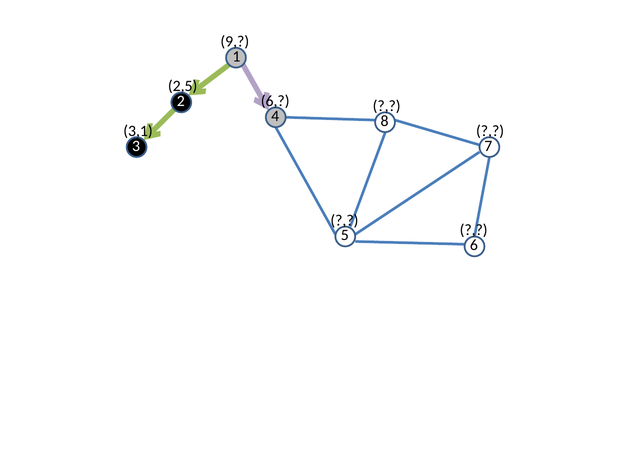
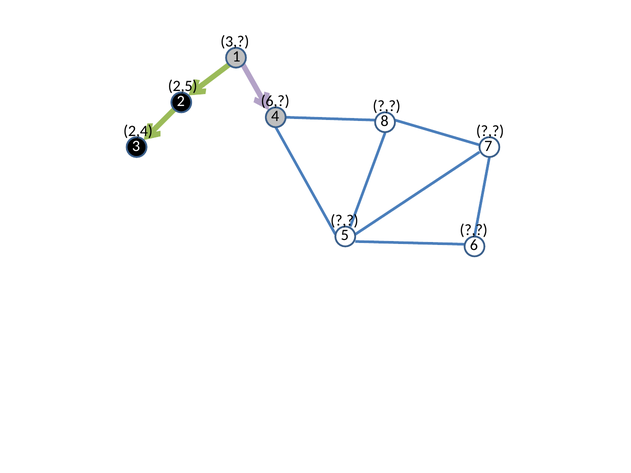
9: 9 -> 3 (235, 42)
3,1: 3,1 -> 2,4 (138, 131)
